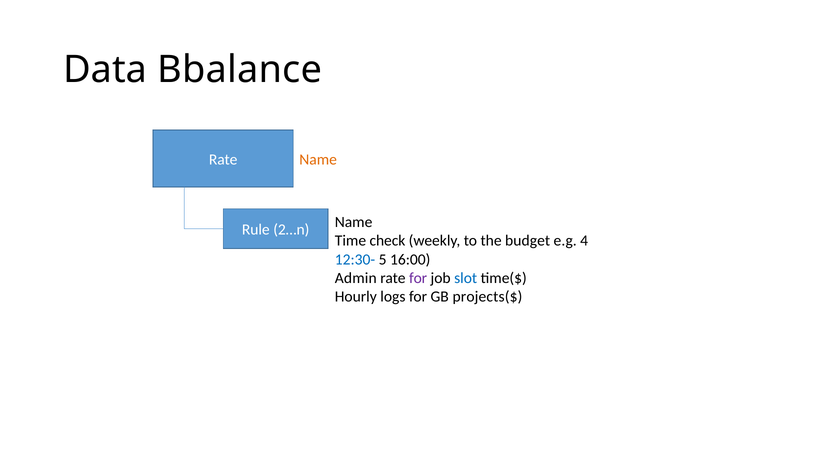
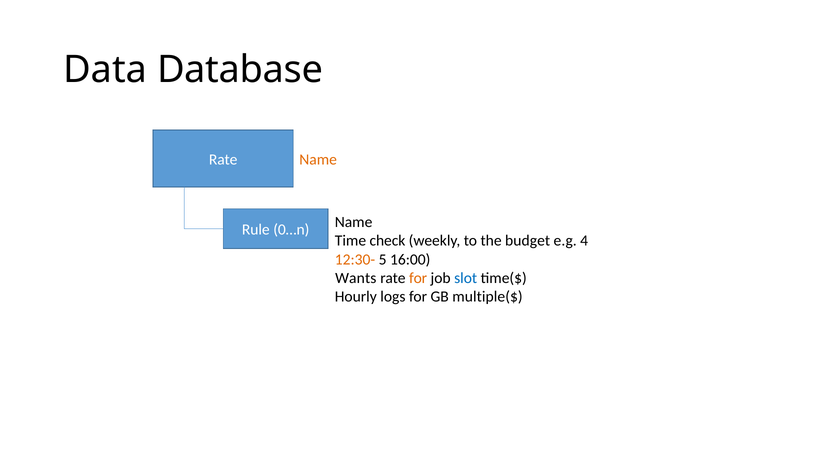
Bbalance: Bbalance -> Database (240, 70)
2…n: 2…n -> 0…n (291, 230)
12:30- colour: blue -> orange (355, 260)
Admin: Admin -> Wants (356, 278)
for colour: purple -> orange (418, 278)
projects($: projects($ -> multiple($ (487, 297)
